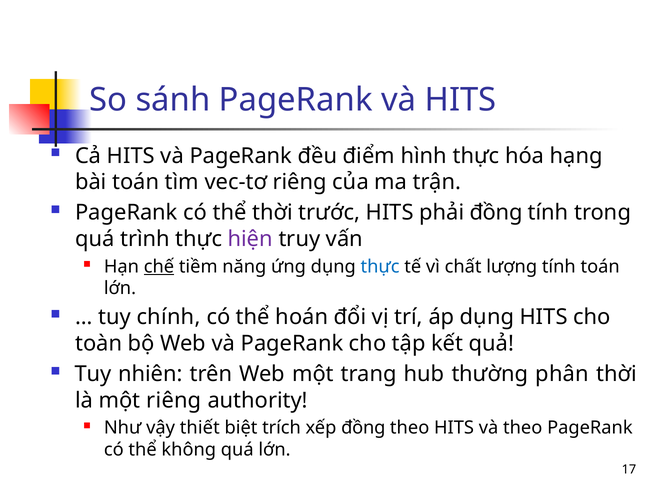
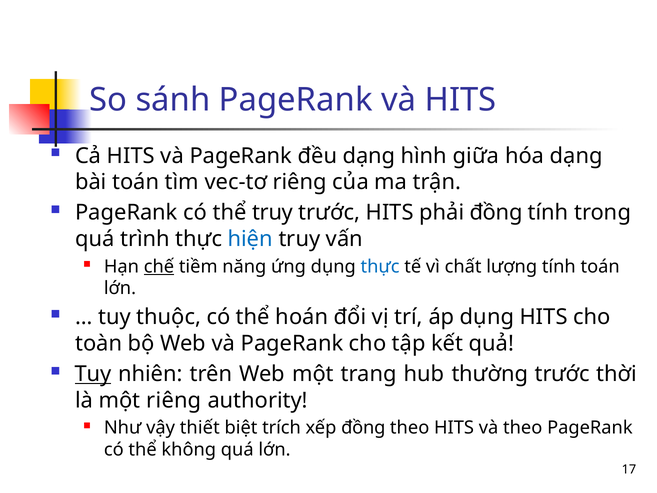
đều điểm: điểm -> dạng (369, 156)
hình thực: thực -> giữa (476, 156)
hóa hạng: hạng -> dạng (576, 156)
thể thời: thời -> truy (273, 213)
hiện colour: purple -> blue (250, 239)
chính: chính -> thuộc (169, 317)
Tuy underline: none -> present (93, 374)
thường phân: phân -> trước (562, 374)
